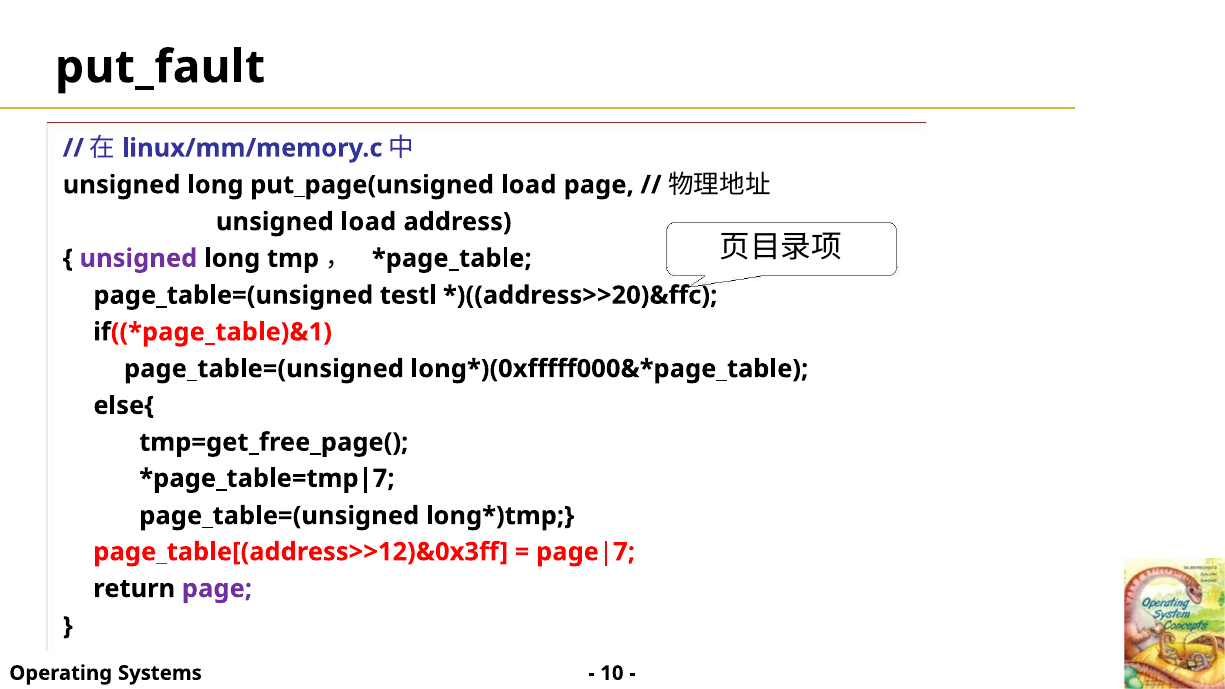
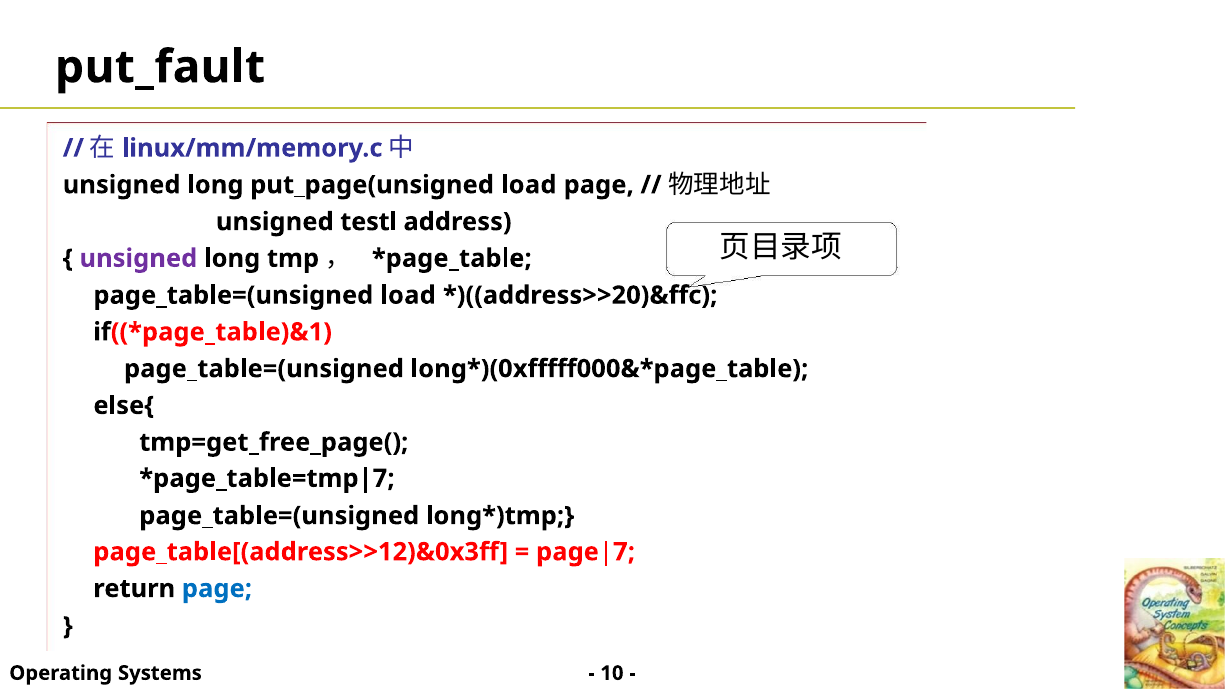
unsigned load: load -> testl (369, 222)
page_table=(unsigned testl: testl -> load (408, 295)
page colour: purple -> blue (217, 589)
